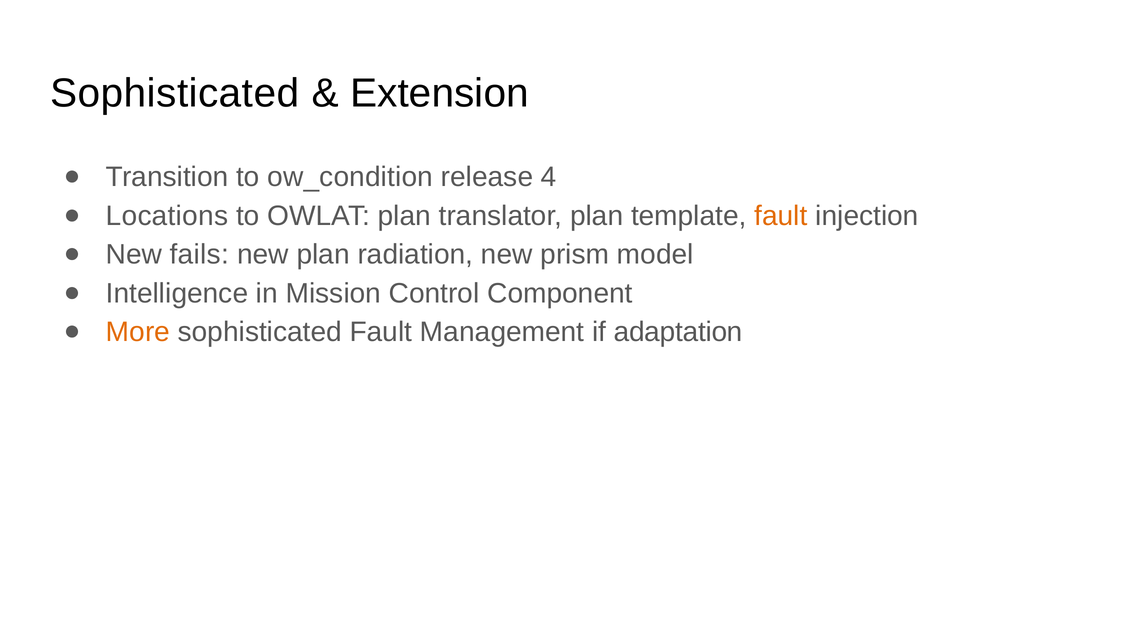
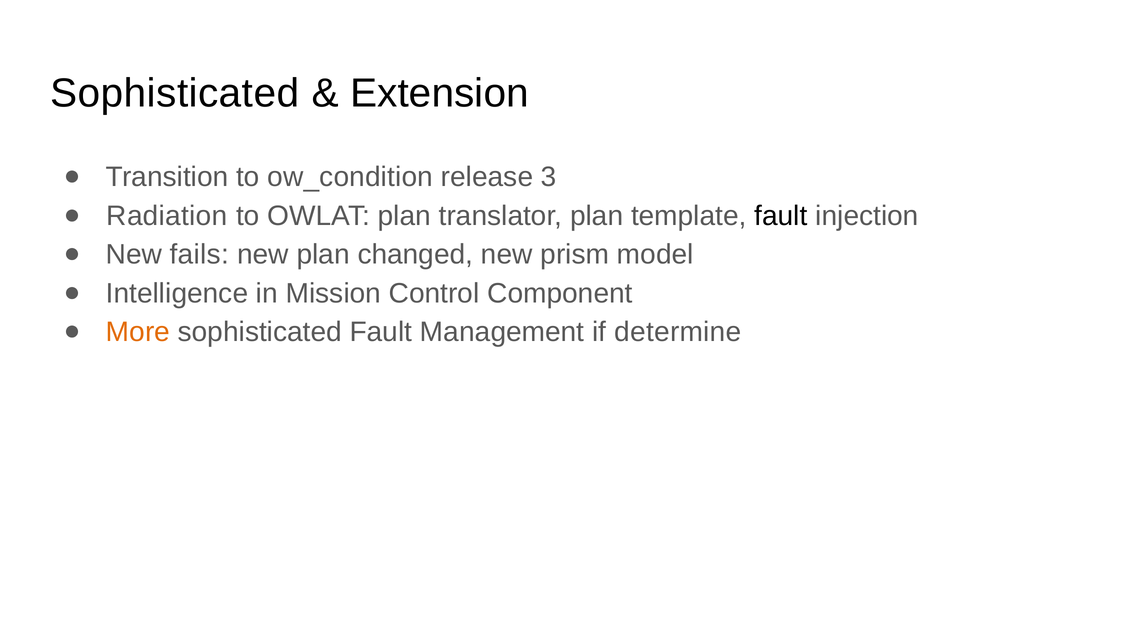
4: 4 -> 3 (549, 177)
Locations: Locations -> Radiation (167, 216)
fault colour: orange -> black (781, 216)
radiation: radiation -> changed (415, 255)
adaptation: adaptation -> determine (678, 332)
